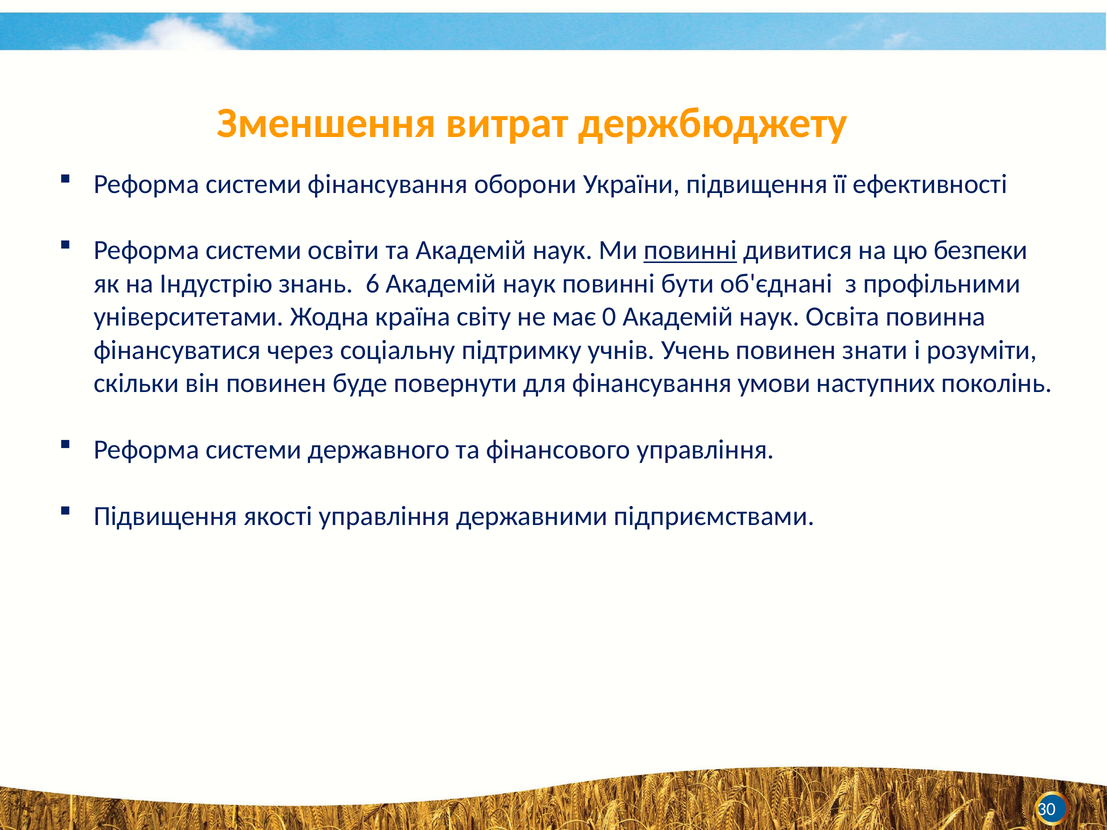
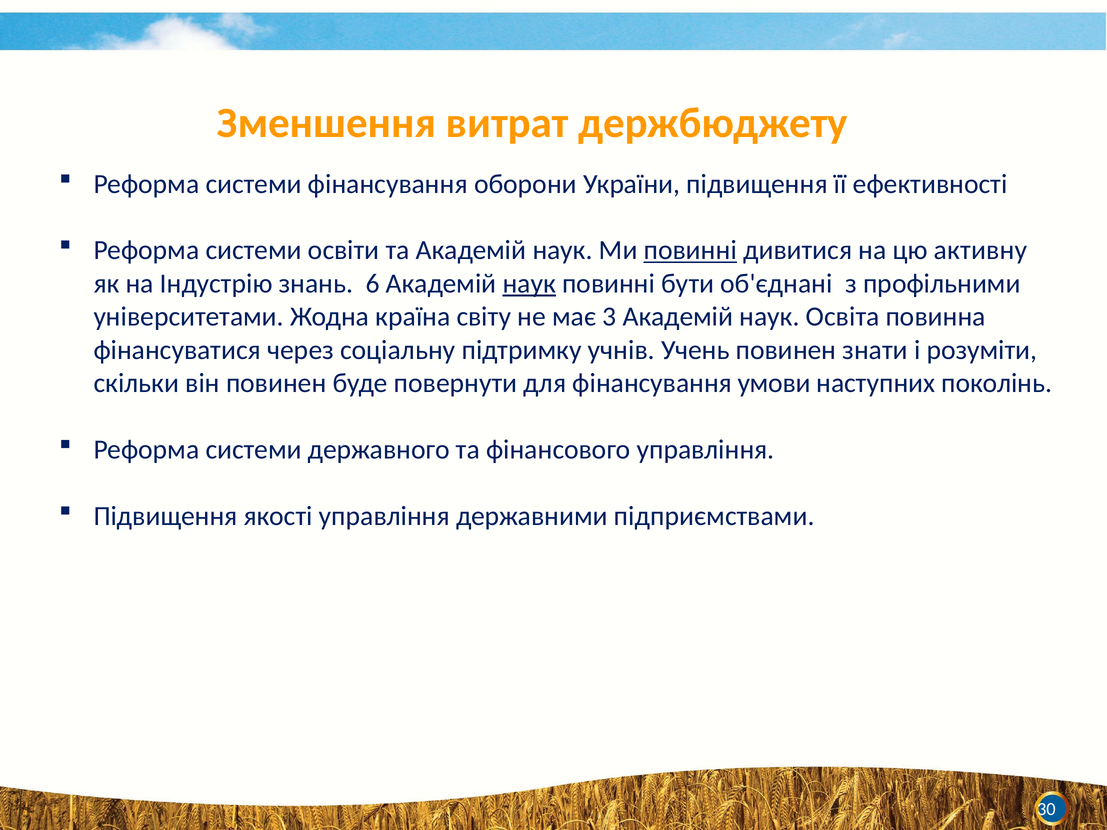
безпеки: безпеки -> активну (980, 250)
наук underline: none -> present (529, 284)
0: 0 -> 3 (610, 317)
